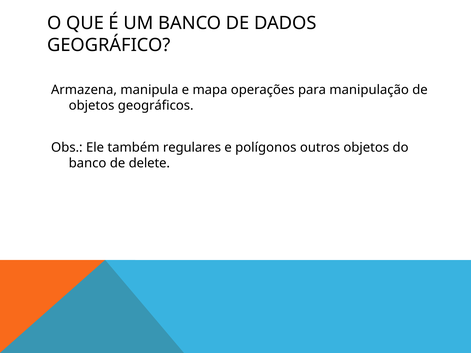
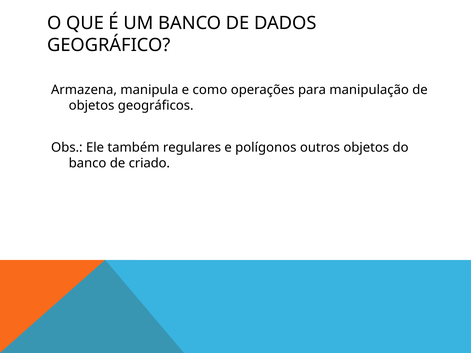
mapa: mapa -> como (210, 90)
delete: delete -> criado (149, 163)
